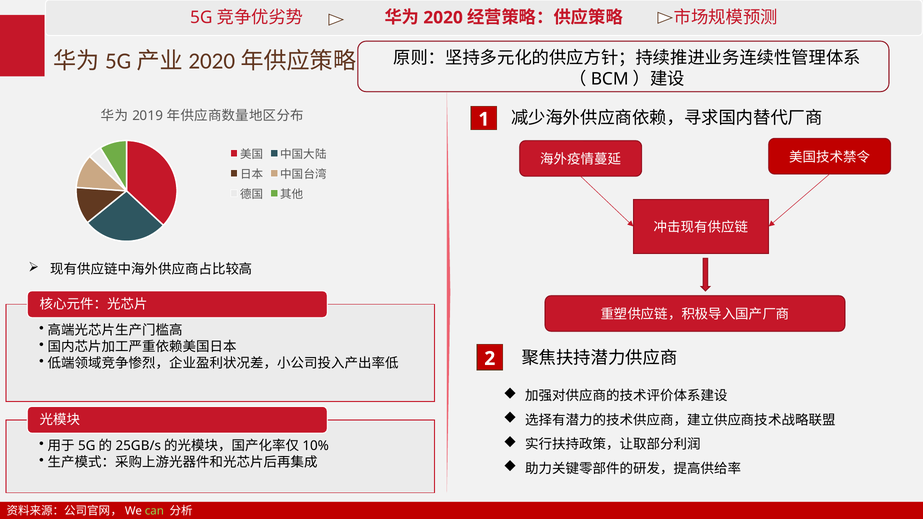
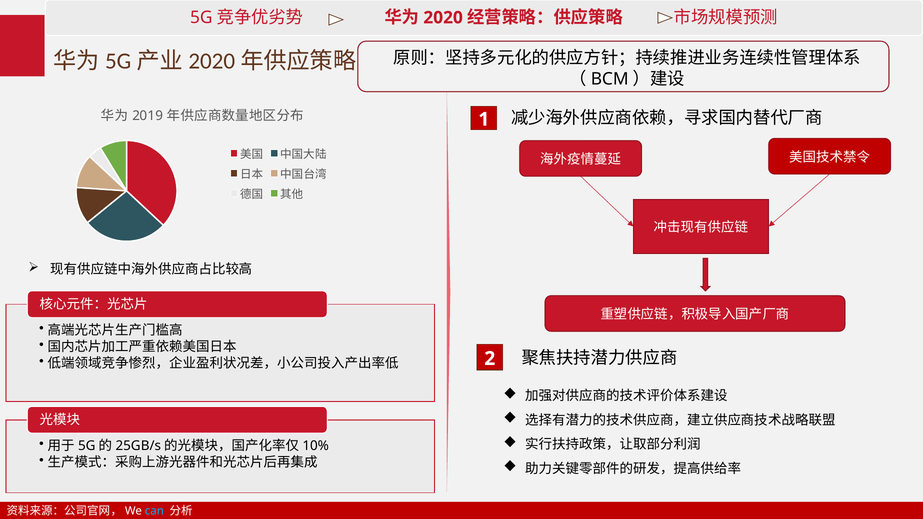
can colour: light green -> light blue (154, 511)
